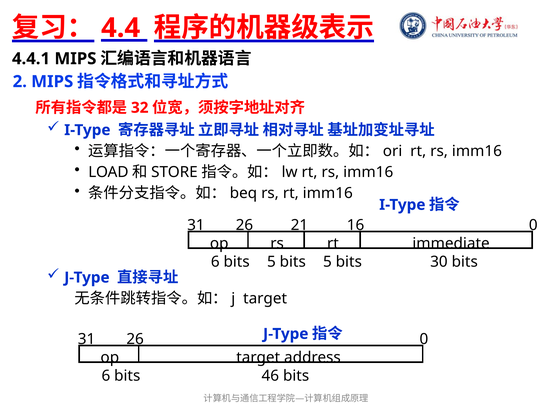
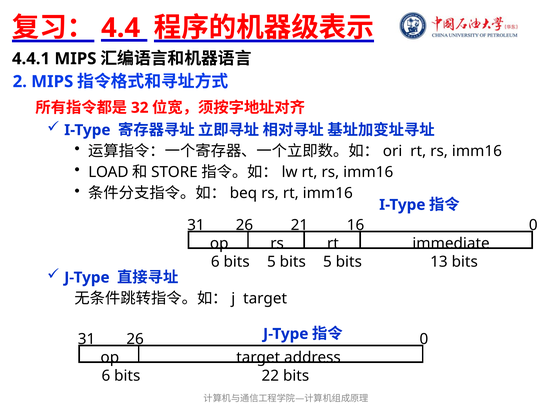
30: 30 -> 13 (439, 262)
46: 46 -> 22 (270, 376)
